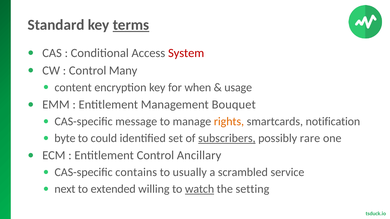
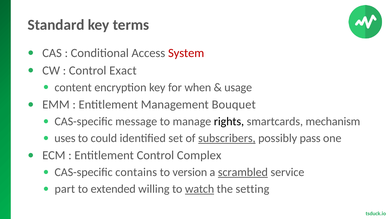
terms underline: present -> none (131, 25)
Many: Many -> Exact (123, 71)
rights colour: orange -> black (229, 122)
notification: notification -> mechanism (333, 122)
byte: byte -> uses (65, 138)
rare: rare -> pass (310, 138)
Ancillary: Ancillary -> Complex (199, 156)
usually: usually -> version (190, 173)
scrambled underline: none -> present (243, 173)
next: next -> part (65, 189)
